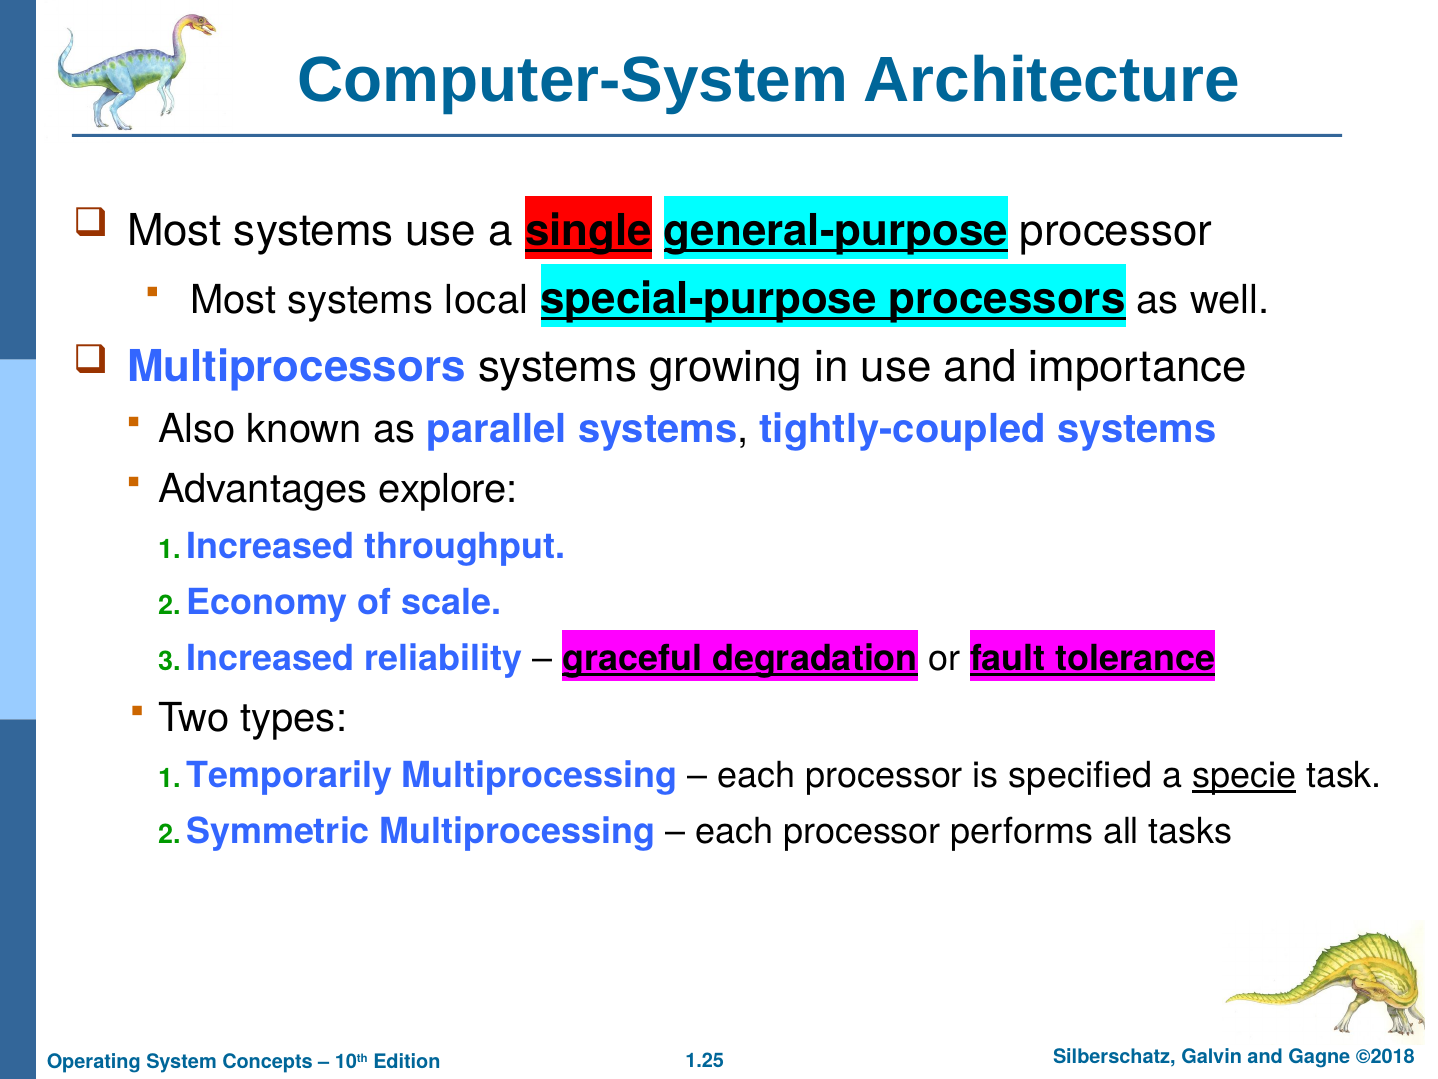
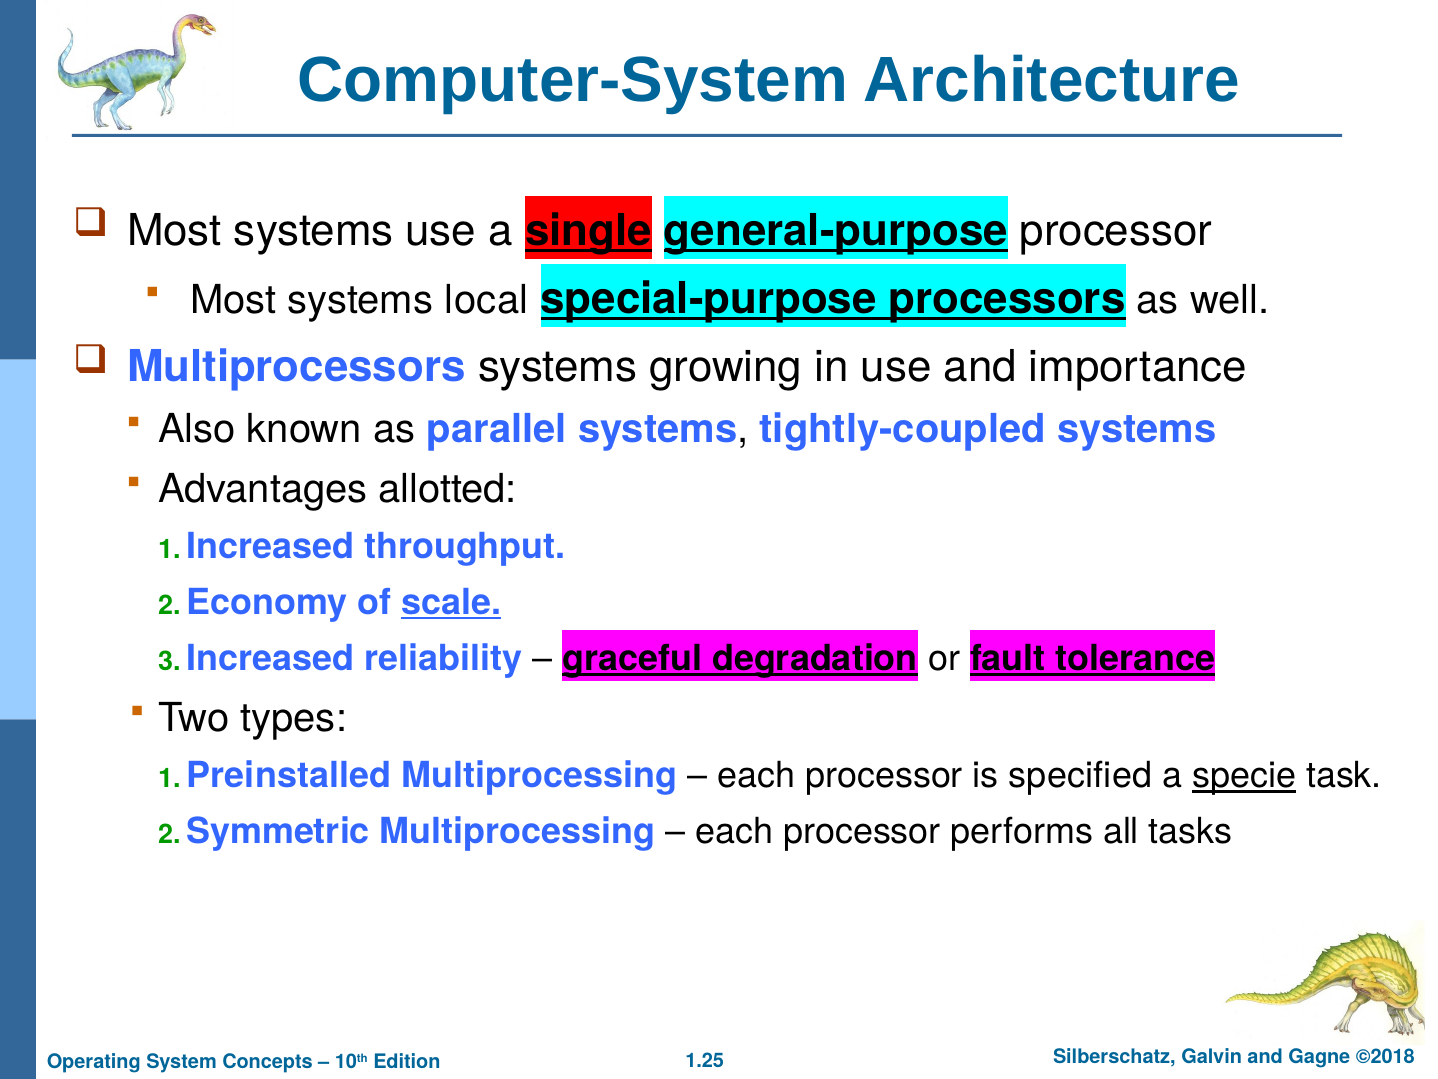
explore: explore -> allotted (448, 489)
scale underline: none -> present (451, 602)
Temporarily: Temporarily -> Preinstalled (289, 776)
